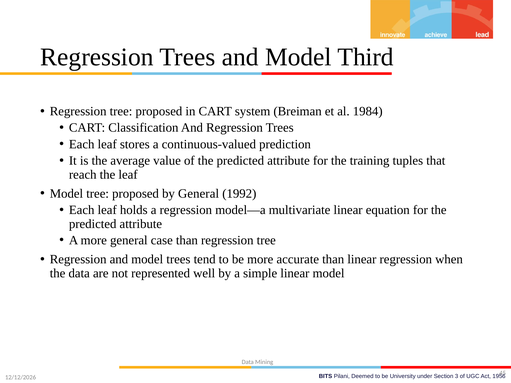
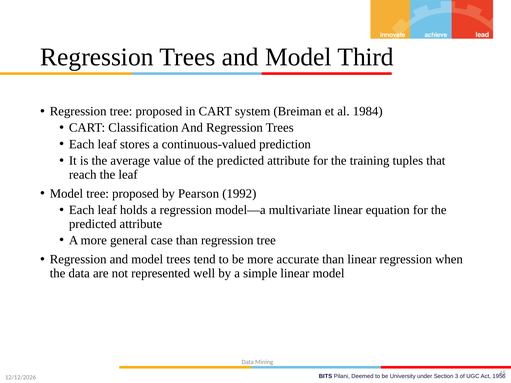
by General: General -> Pearson (199, 194)
